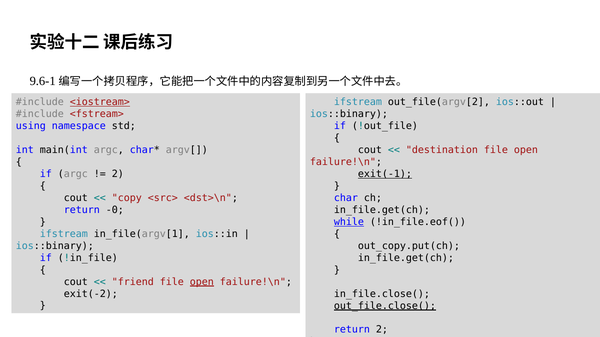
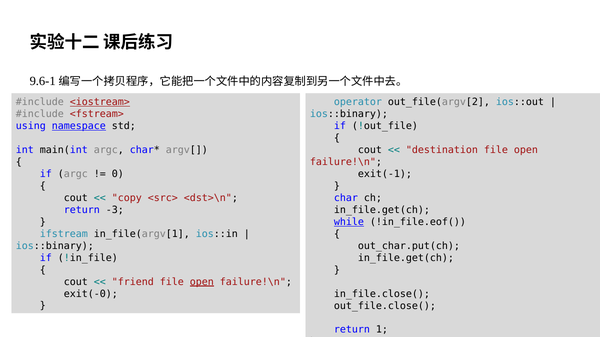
ifstream: ifstream -> operator (358, 102)
namespace underline: none -> present (79, 126)
2: 2 -> 0 (118, 174)
exit(-1 underline: present -> none (385, 174)
-0: -0 -> -3 (115, 210)
out_copy.put(ch: out_copy.put(ch -> out_char.put(ch (409, 246)
exit(-2: exit(-2 -> exit(-0 (91, 294)
out_file.close( underline: present -> none (385, 306)
return 2: 2 -> 1 (382, 330)
